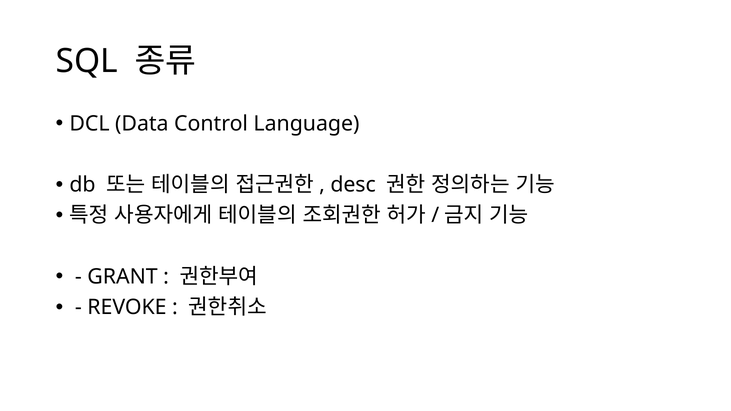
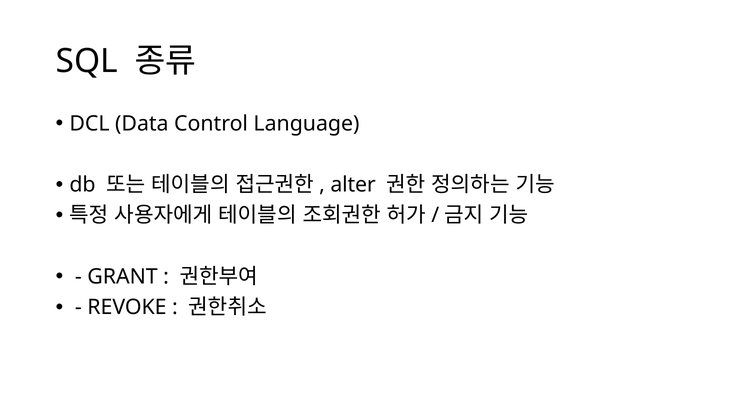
desc: desc -> alter (353, 185)
